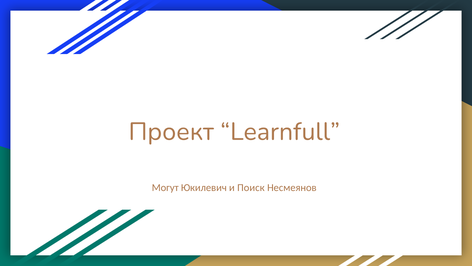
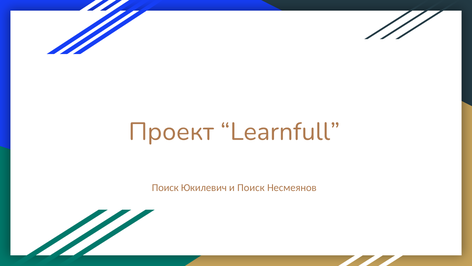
Могут: Могут -> Поиск (165, 187)
